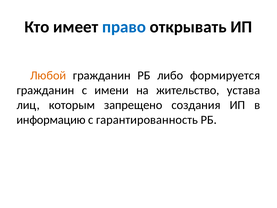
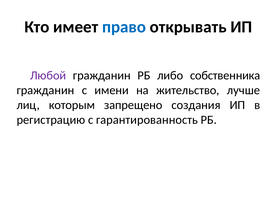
Любой colour: orange -> purple (48, 75)
формируется: формируется -> собственника (225, 75)
устава: устава -> лучше (243, 90)
информацию: информацию -> регистрацию (51, 120)
